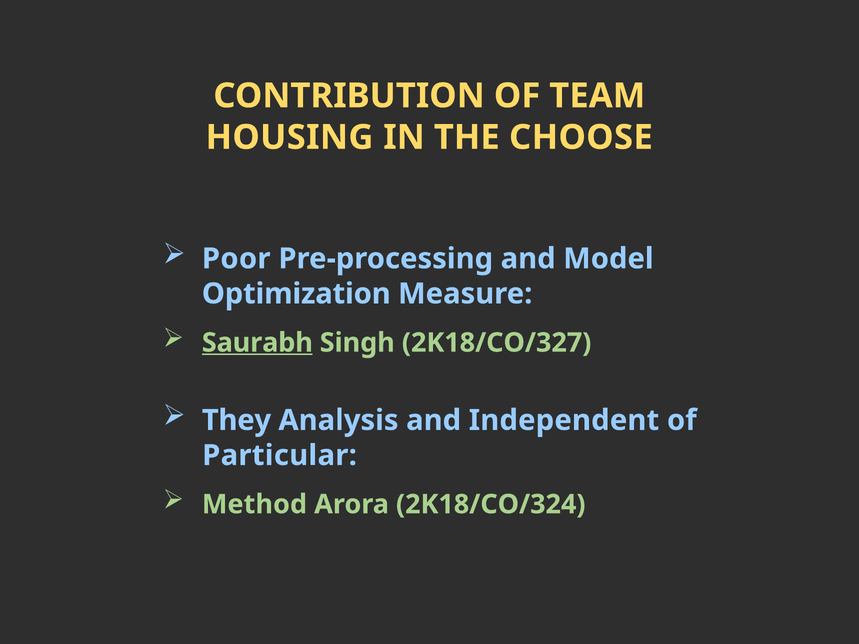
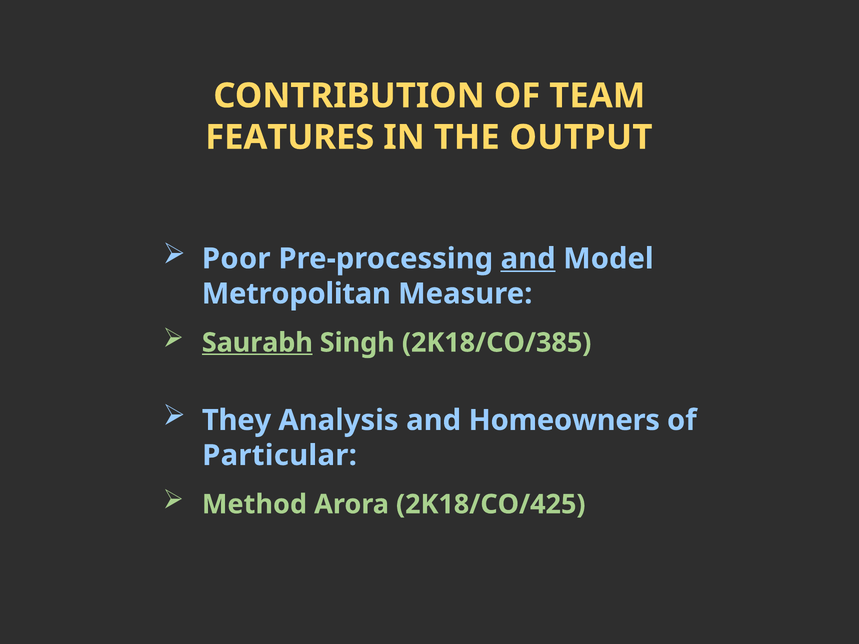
HOUSING: HOUSING -> FEATURES (290, 137)
CHOOSE: CHOOSE -> OUTPUT (581, 137)
and underline: none -> present (528, 259)
Optimization: Optimization -> Metropolitan (296, 294)
2K18/CO/327: 2K18/CO/327 -> 2K18/CO/385 (497, 343)
Independent: Independent -> Homeowners (564, 420)
2K18/CO/324: 2K18/CO/324 -> 2K18/CO/425 (491, 504)
